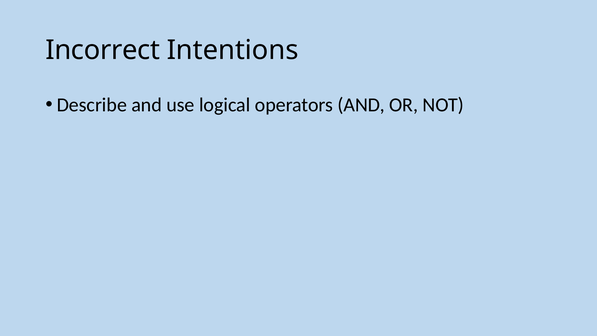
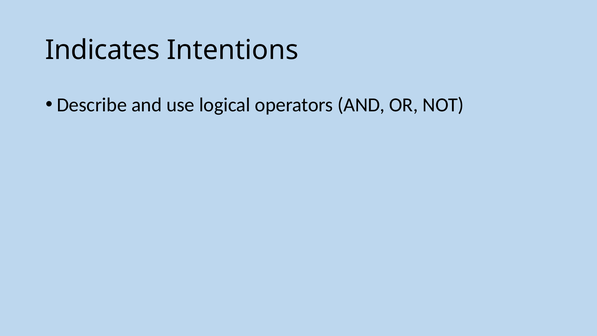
Incorrect: Incorrect -> Indicates (103, 50)
